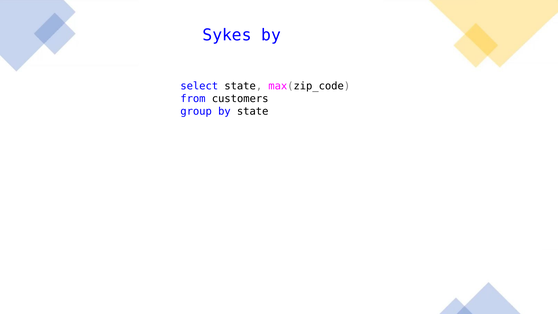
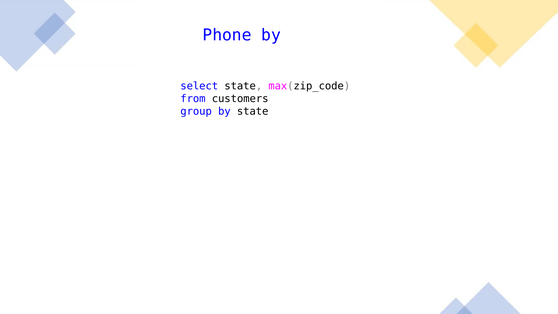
Sykes: Sykes -> Phone (227, 35)
